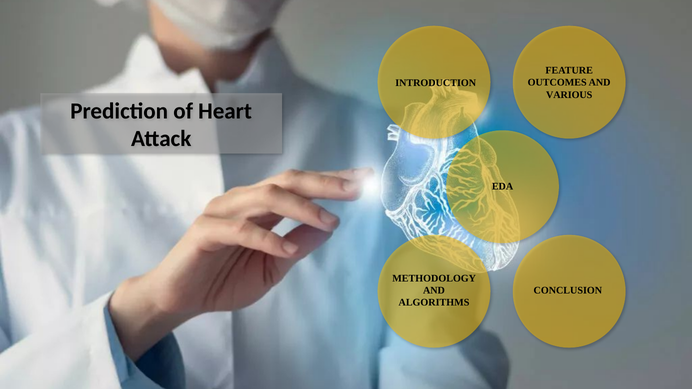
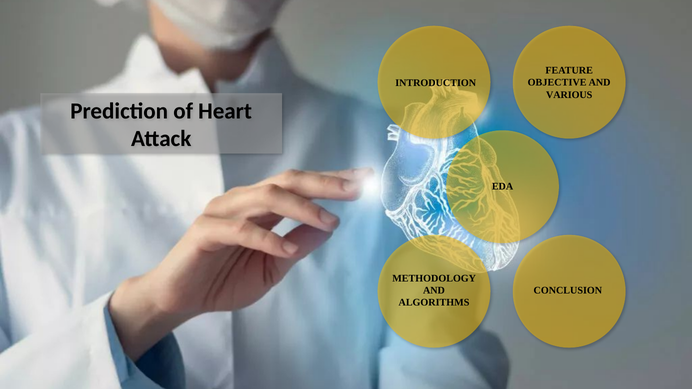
OUTCOMES: OUTCOMES -> OBJECTIVE (557, 83)
